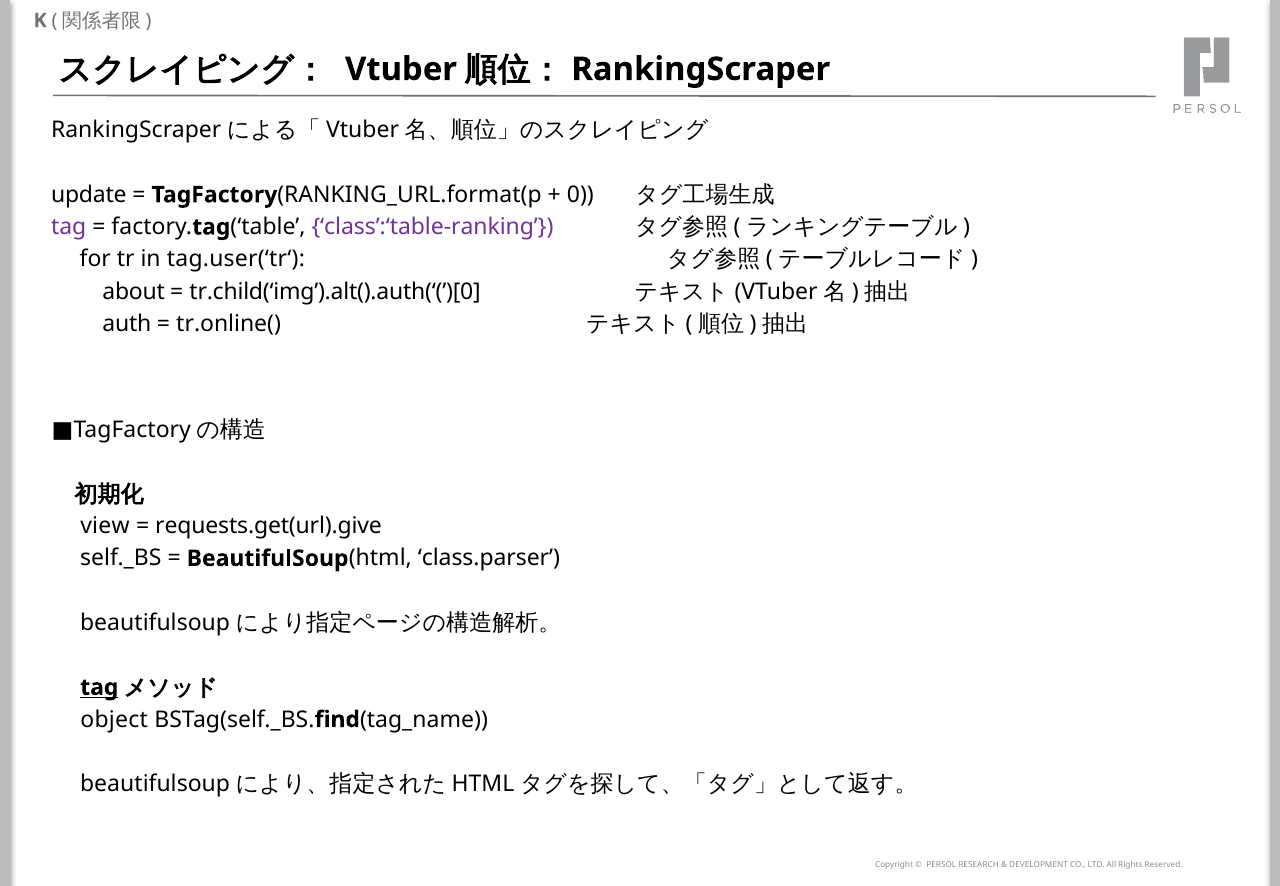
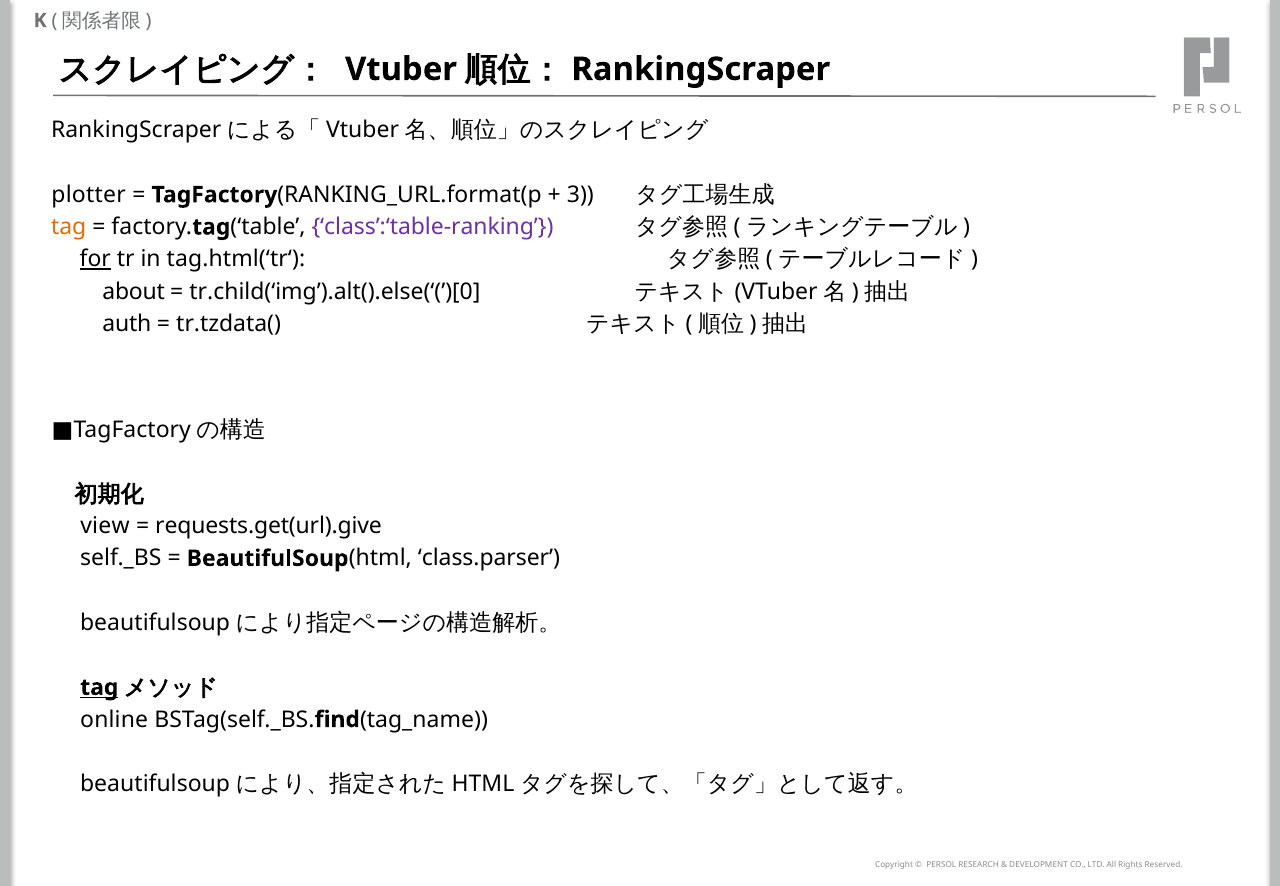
update: update -> plotter (89, 195)
0: 0 -> 3 (580, 195)
tag colour: purple -> orange (69, 227)
for underline: none -> present (95, 259)
tag.user(‘tr‘: tag.user(‘tr‘ -> tag.html(‘tr‘ (236, 259)
tr.child(‘img’).alt().auth(‘(’)[0: tr.child(‘img’).alt().auth(‘(’)[0 -> tr.child(‘img’).alt().else(‘(’)[0 (335, 291)
tr.online(: tr.online( -> tr.tzdata( (229, 324)
object: object -> online (114, 720)
